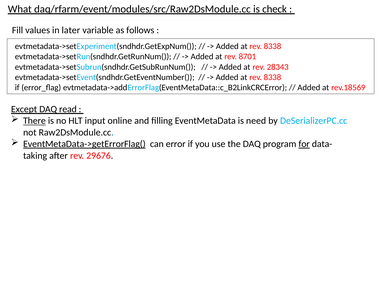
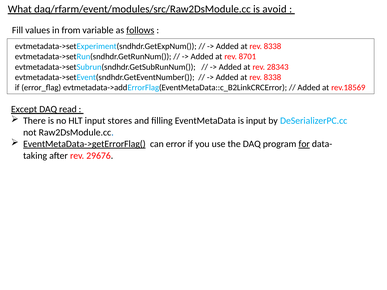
check: check -> avoid (274, 9)
later: later -> from (71, 30)
follows underline: none -> present (140, 30)
There underline: present -> none (34, 121)
online: online -> stores (120, 121)
is need: need -> input (256, 121)
